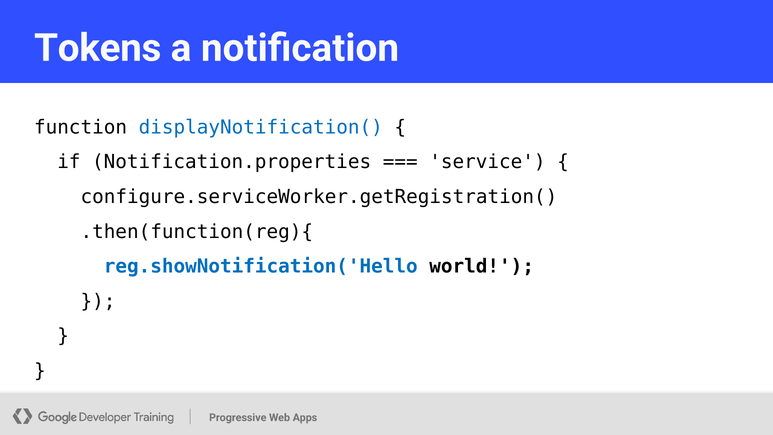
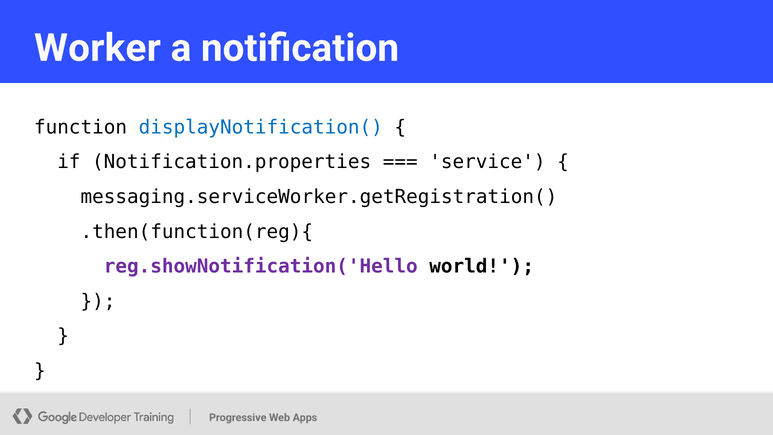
Tokens: Tokens -> Worker (97, 48)
configure.serviceWorker.getRegistration(: configure.serviceWorker.getRegistration( -> messaging.serviceWorker.getRegistration( (319, 197)
reg.showNotification('Hello colour: blue -> purple (261, 266)
